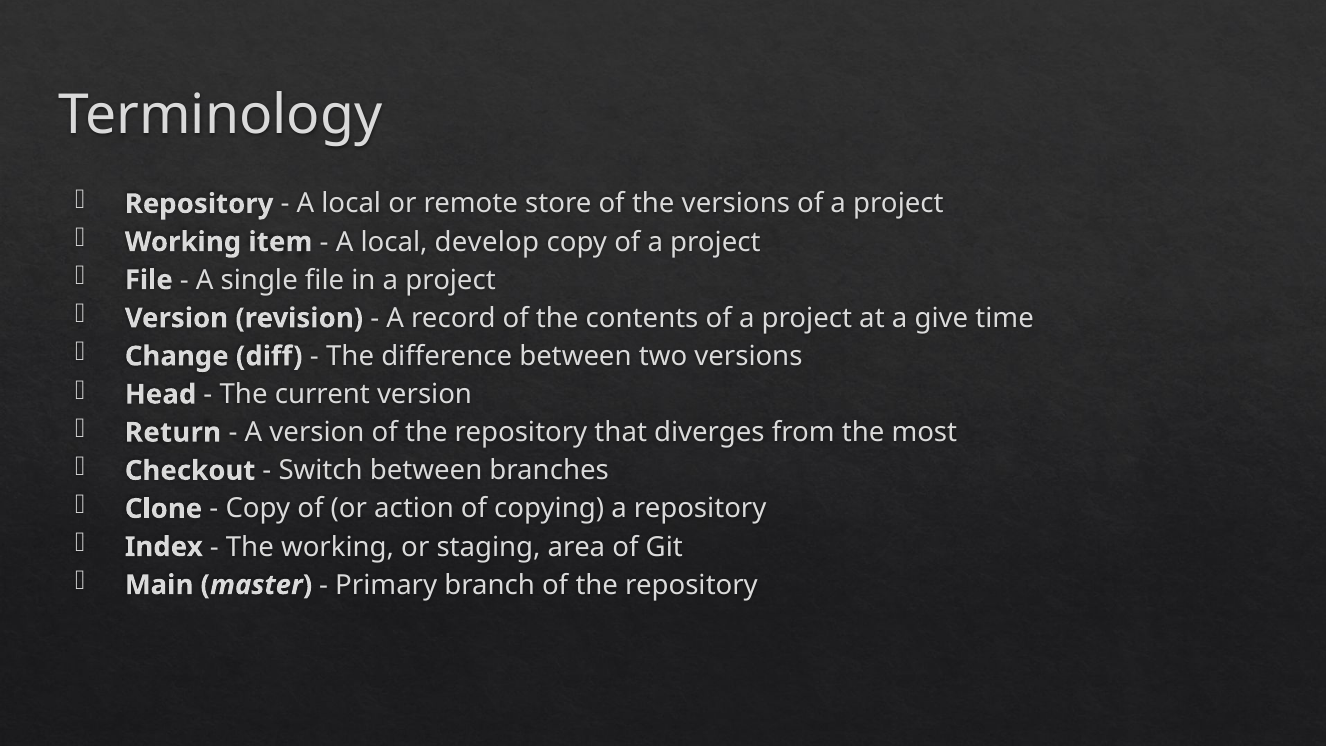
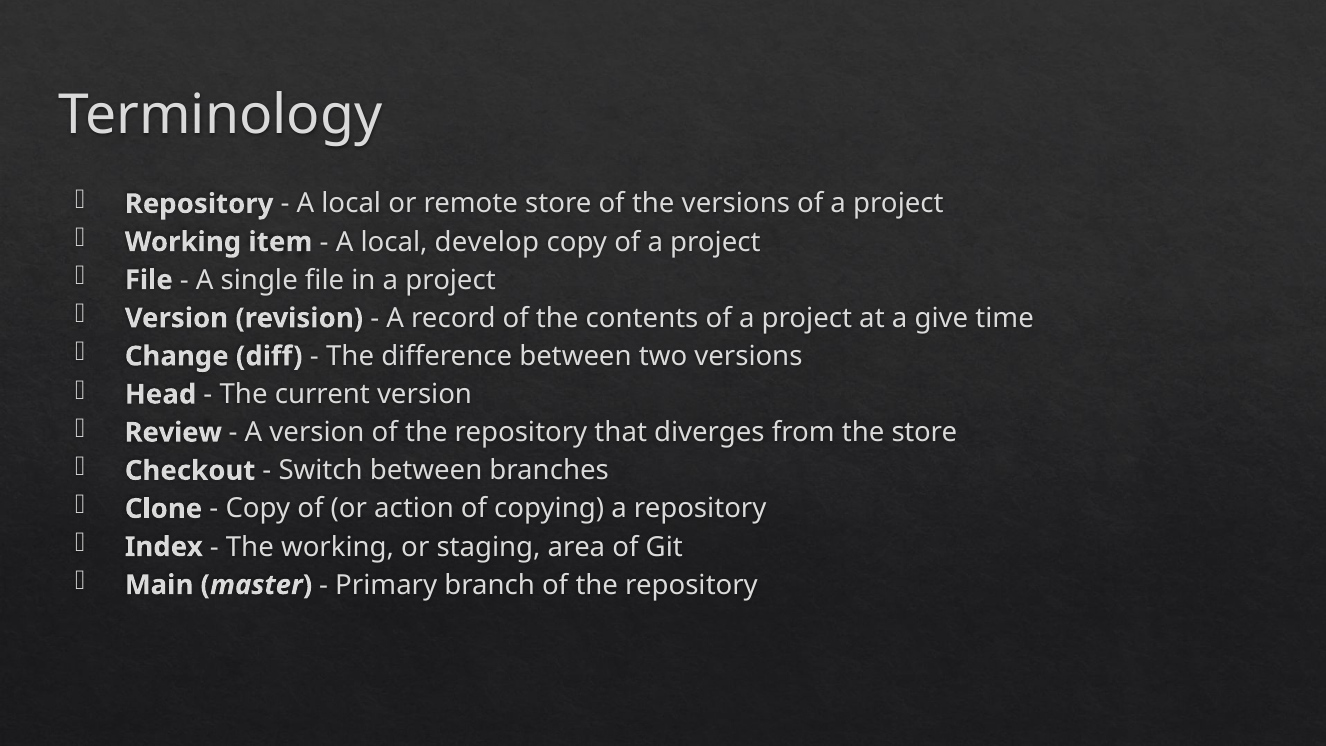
Return: Return -> Review (173, 432)
the most: most -> store (924, 432)
